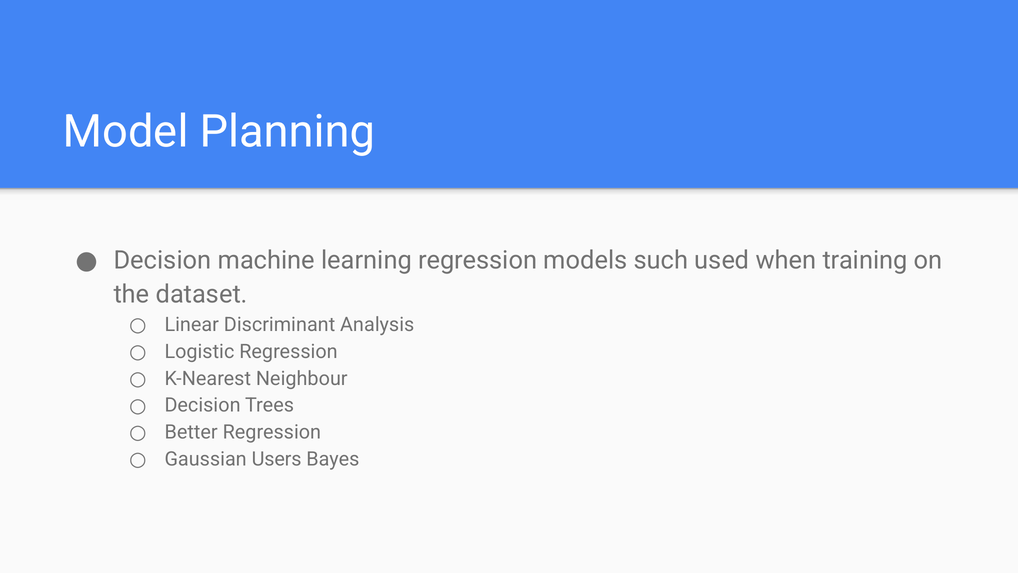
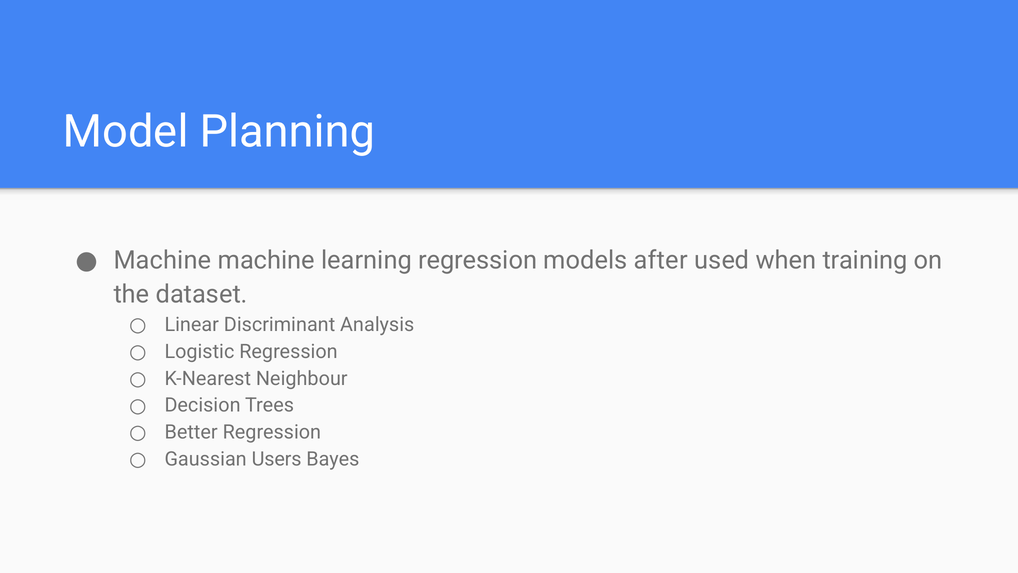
Decision: Decision -> Machine (162, 260)
such: such -> after (661, 260)
